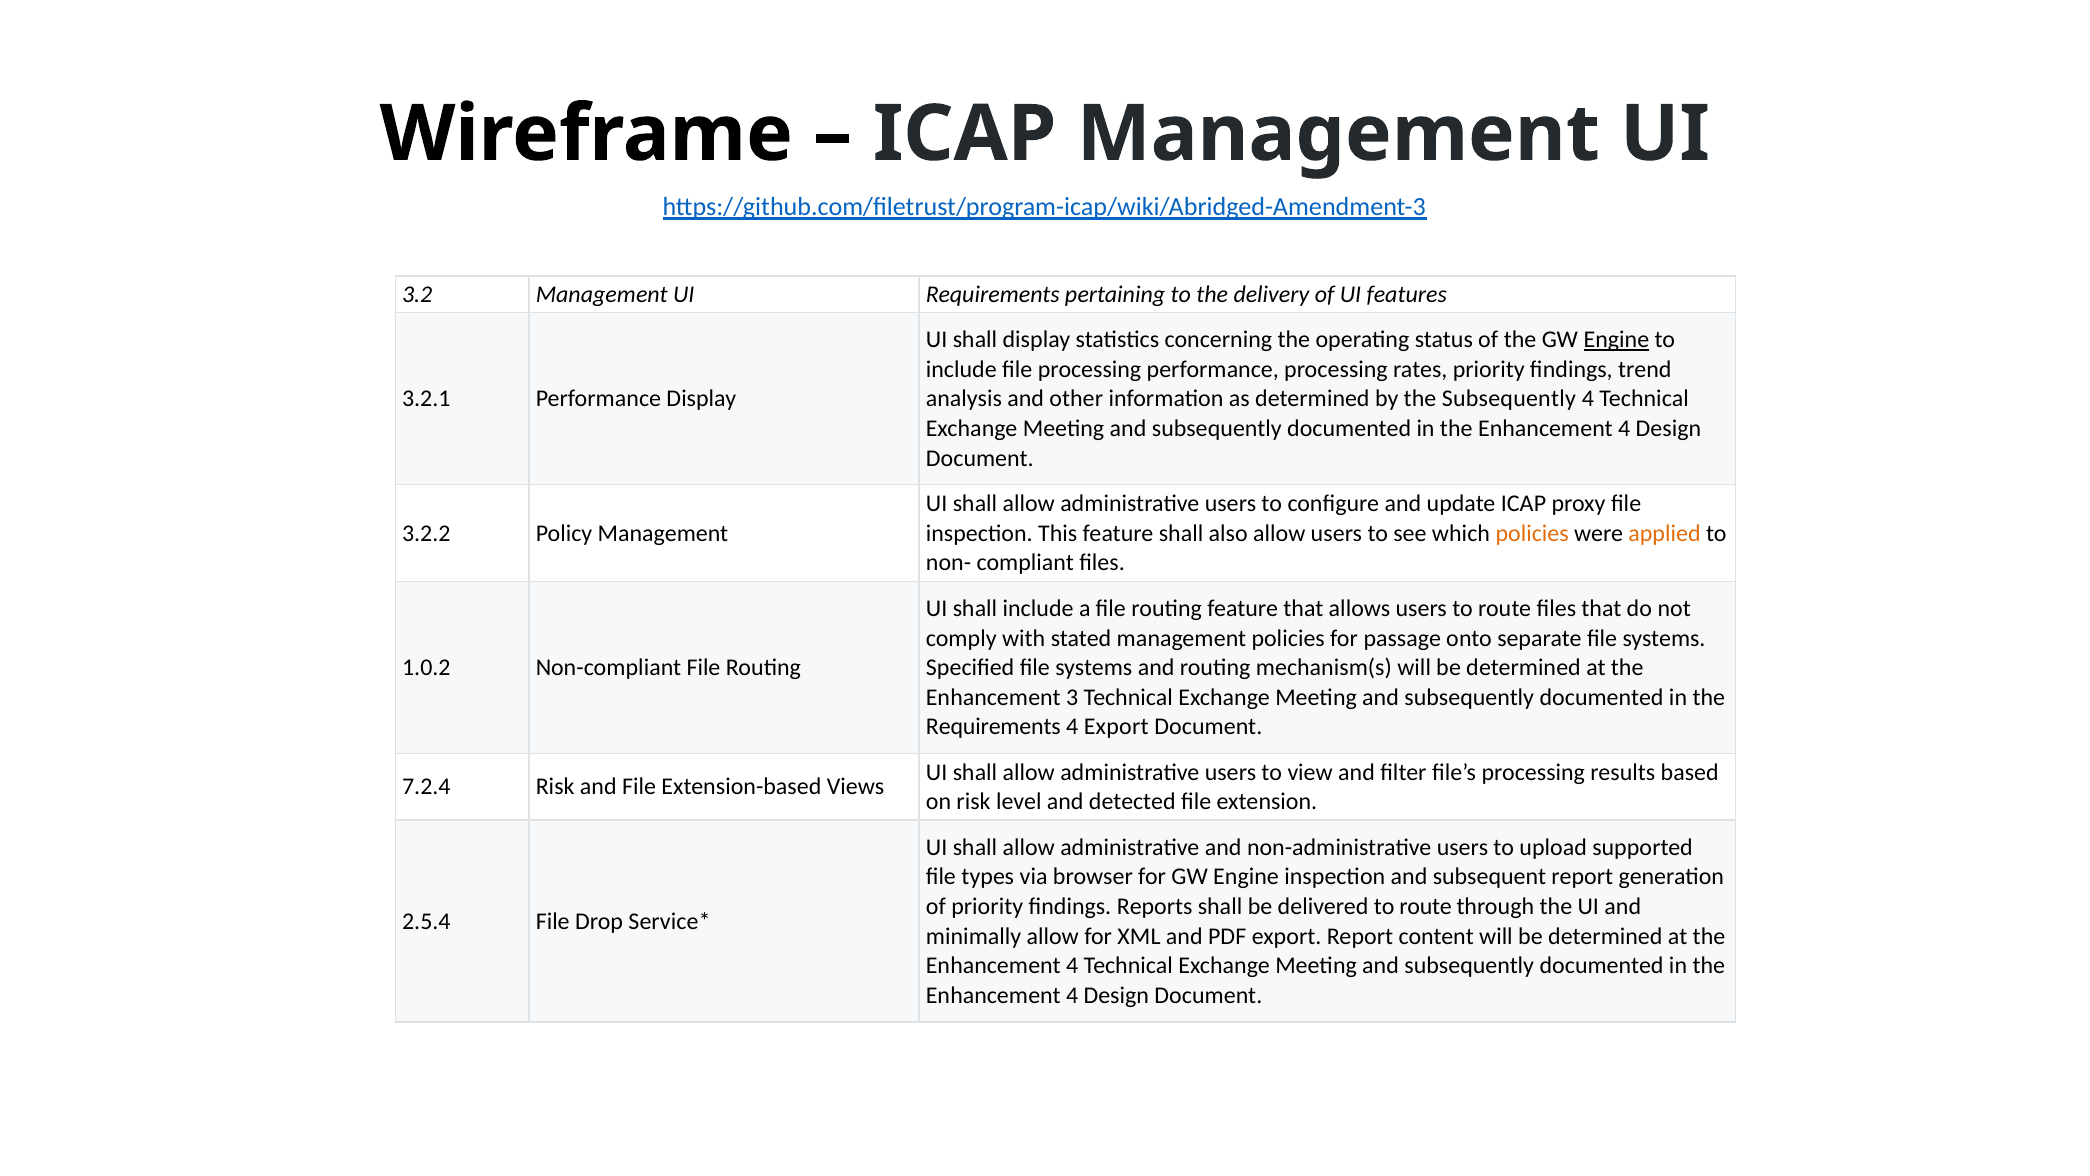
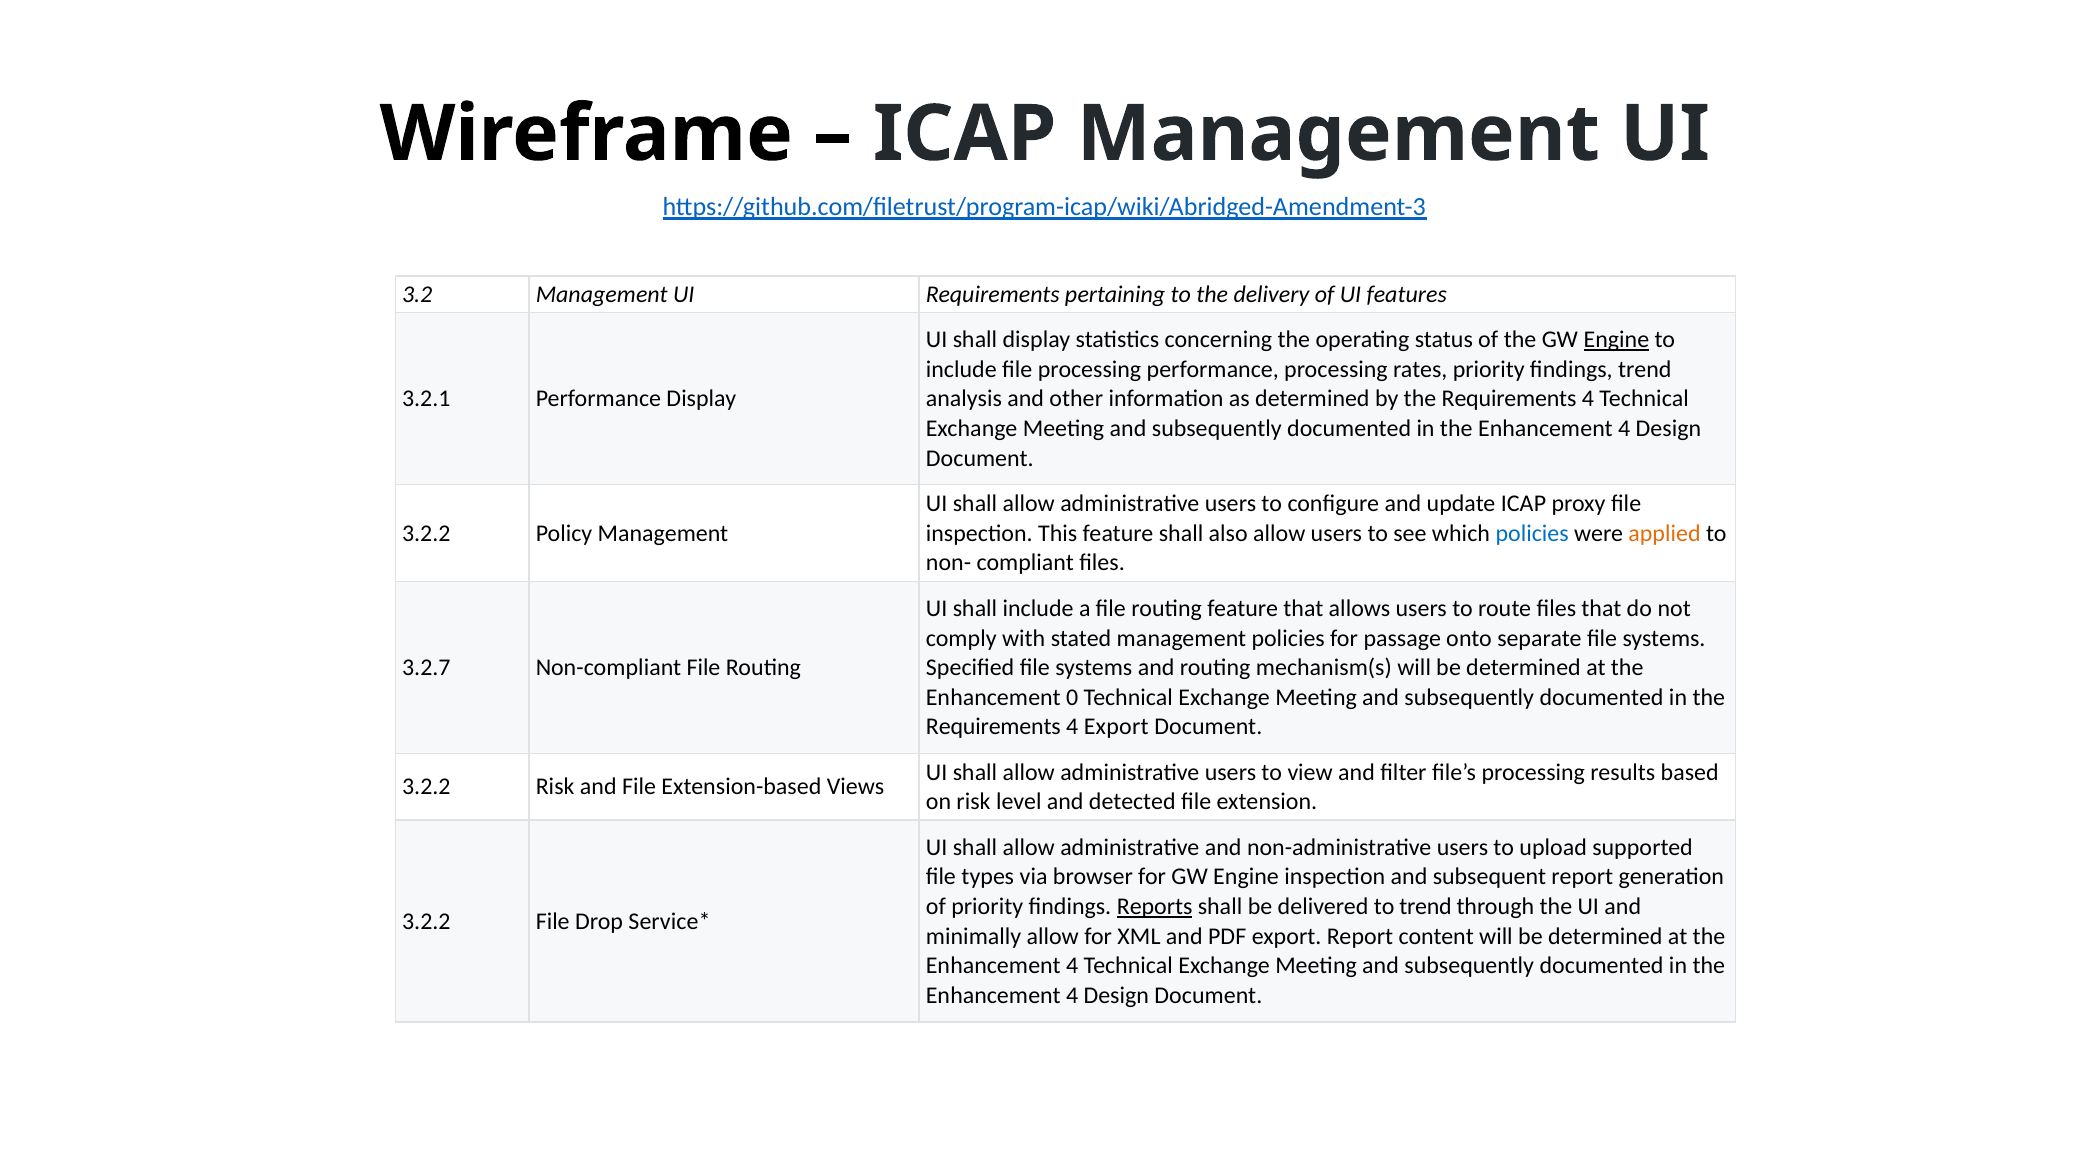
by the Subsequently: Subsequently -> Requirements (1509, 399)
policies colour: orange -> blue (1532, 533)
1.0.2: 1.0.2 -> 3.2.7 (426, 667)
3: 3 -> 0 (1072, 697)
7.2.4: 7.2.4 -> 3.2.2 (426, 787)
Reports underline: none -> present (1155, 906)
delivered to route: route -> trend (1426, 906)
2.5.4: 2.5.4 -> 3.2.2 (426, 921)
